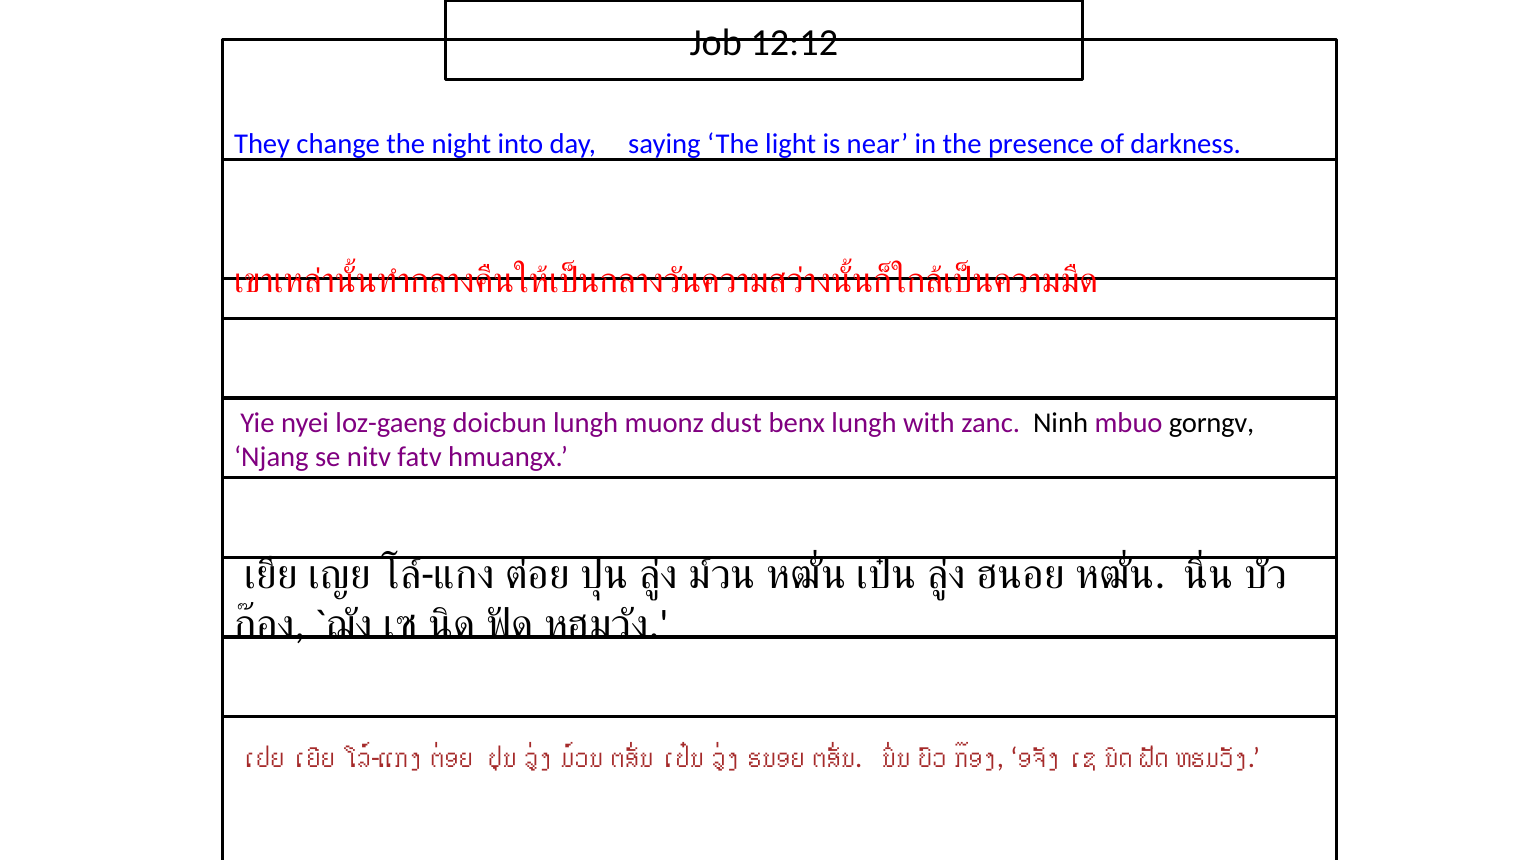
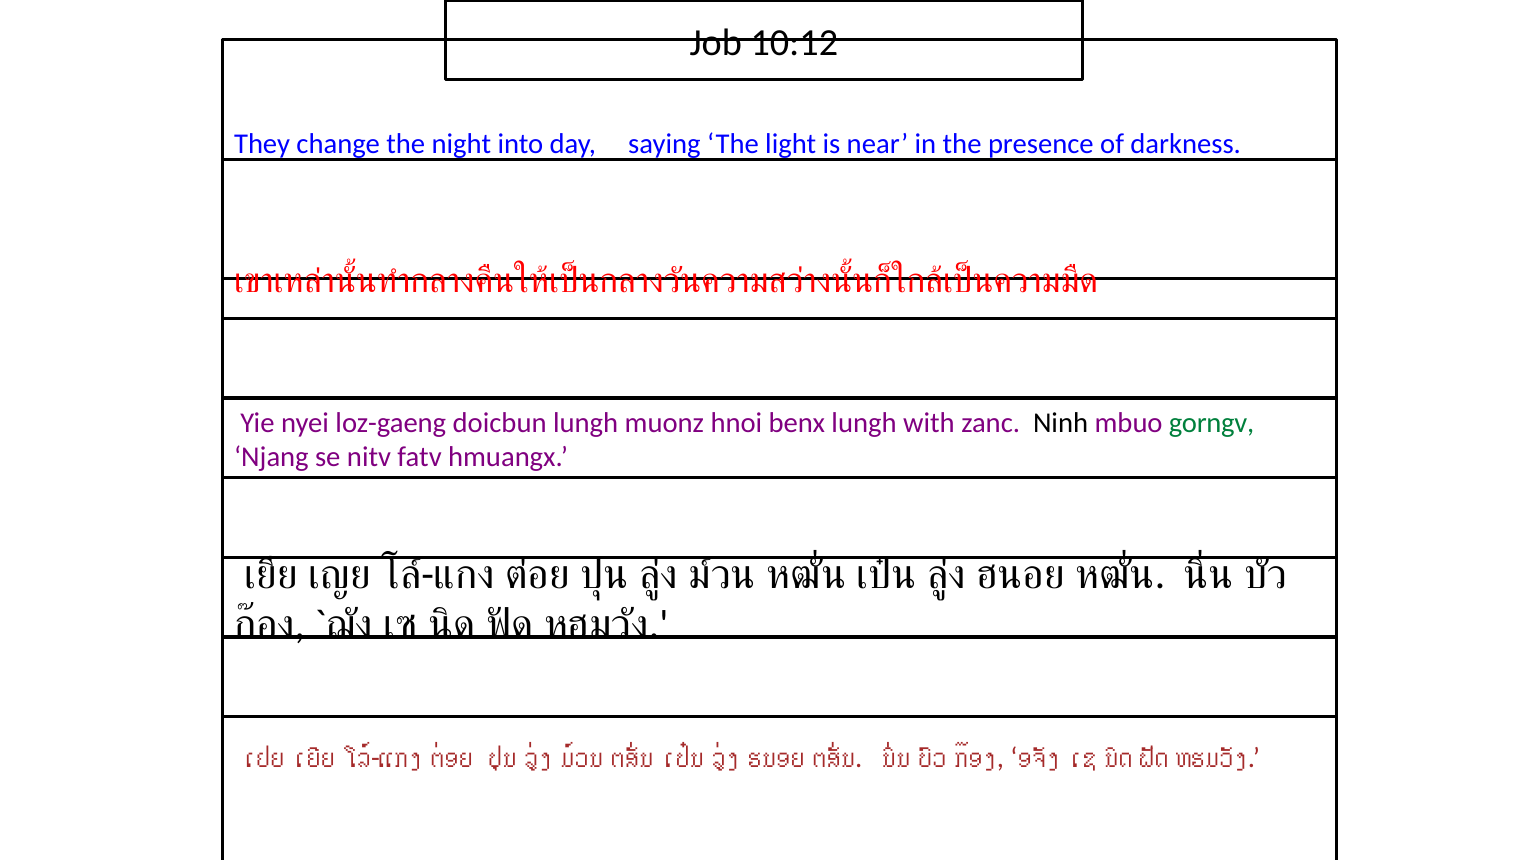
12:12: 12:12 -> 10:12 (794, 42)
dust: dust -> hnoi (736, 423)
gorngv colour: black -> green (1211, 423)
